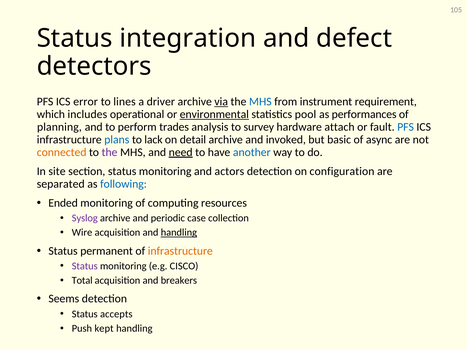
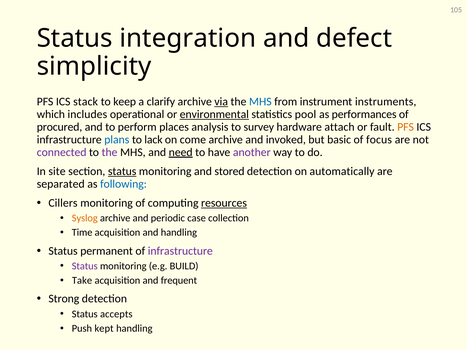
detectors: detectors -> simplicity (94, 66)
error: error -> stack (86, 102)
lines: lines -> keep (125, 102)
driver: driver -> clarify (161, 102)
requirement: requirement -> instruments (386, 102)
planning: planning -> procured (60, 127)
trades: trades -> places (174, 127)
PFS colour: blue -> orange (406, 127)
detail: detail -> come (193, 140)
async: async -> focus (379, 140)
connected colour: orange -> purple (62, 152)
another colour: blue -> purple (252, 152)
status underline: none -> present (122, 171)
actors: actors -> stored (230, 171)
configuration: configuration -> automatically (342, 171)
Ended: Ended -> Cillers (63, 203)
resources underline: none -> present (224, 203)
Syslog colour: purple -> orange (85, 218)
Wire: Wire -> Time (82, 233)
handling underline: present -> none (179, 233)
infrastructure colour: orange -> purple (180, 251)
CISCO: CISCO -> BUILD (184, 266)
Total: Total -> Take (82, 281)
breakers: breakers -> frequent (179, 281)
Seems: Seems -> Strong (64, 299)
